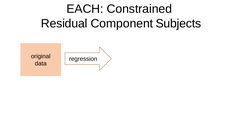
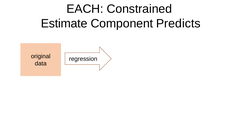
Residual: Residual -> Estimate (64, 24)
Subjects: Subjects -> Predicts (178, 24)
